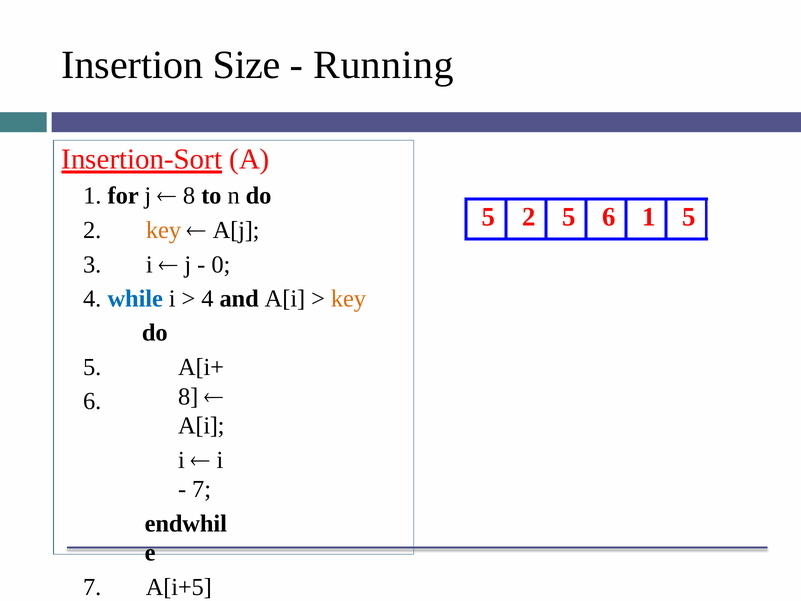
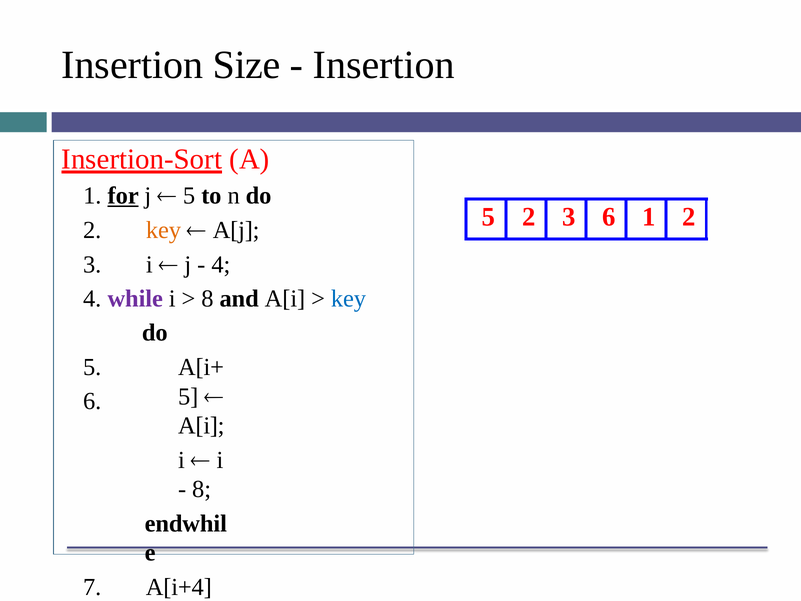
Running: Running -> Insertion (384, 65)
for underline: none -> present (123, 196)
8: 8 -> 5 (189, 196)
2 5: 5 -> 3 (569, 217)
1 5: 5 -> 2 (689, 217)
0: 0 -> 4 (221, 264)
while colour: blue -> purple (135, 298)
4: 4 -> 8 (207, 298)
key colour: orange -> blue (348, 298)
8: 8 -> 5 (188, 396)
7: 7 -> 8 (202, 489)
A[i+5: A[i+5 -> A[i+4 (179, 587)
